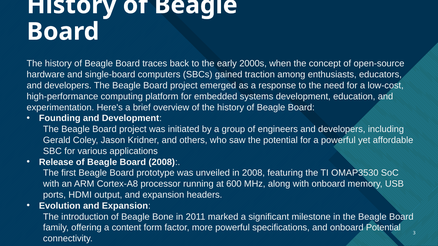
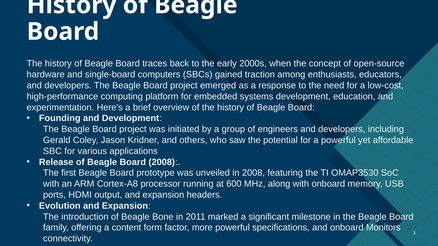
onboard Potential: Potential -> Monitors (383, 228)
